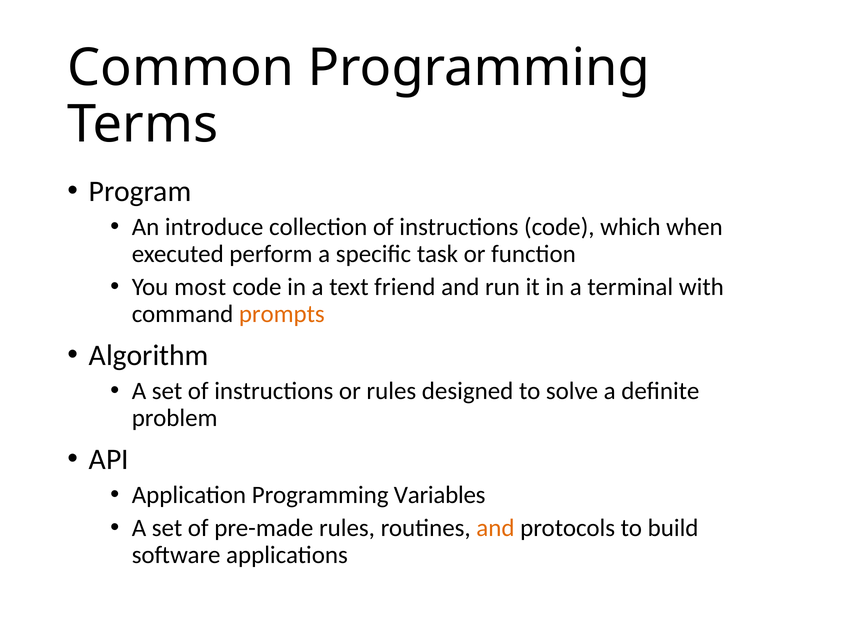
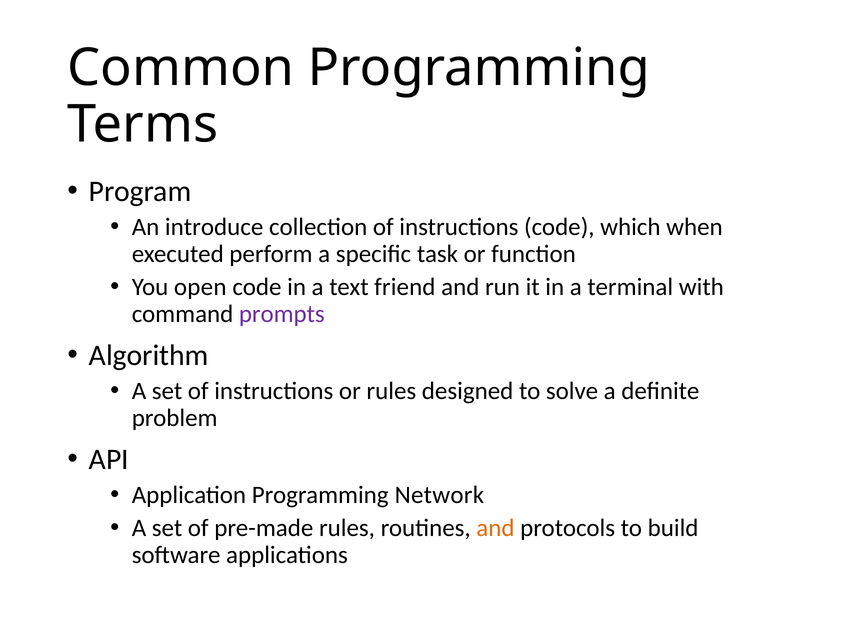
most: most -> open (200, 287)
prompts colour: orange -> purple (282, 314)
Variables: Variables -> Network (439, 495)
